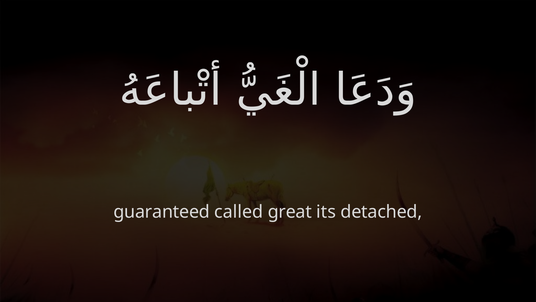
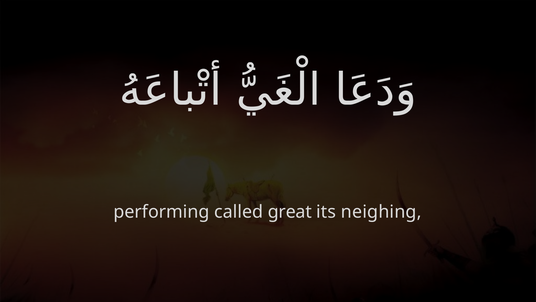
guaranteed: guaranteed -> performing (162, 212)
detached: detached -> neighing (381, 212)
